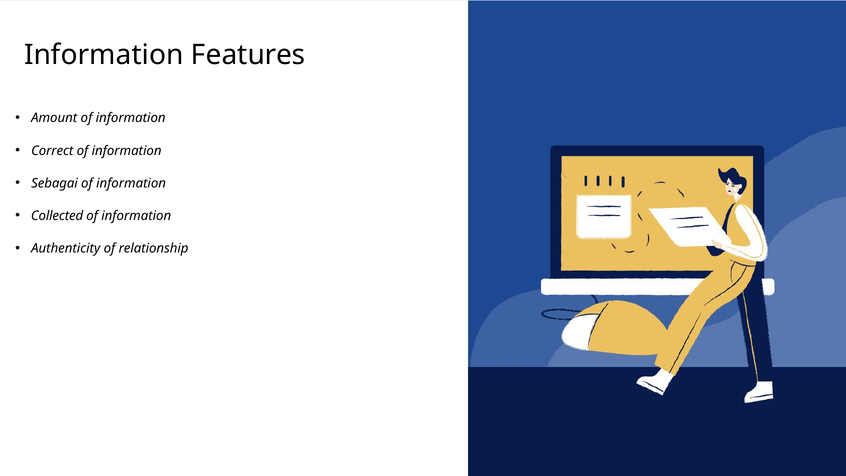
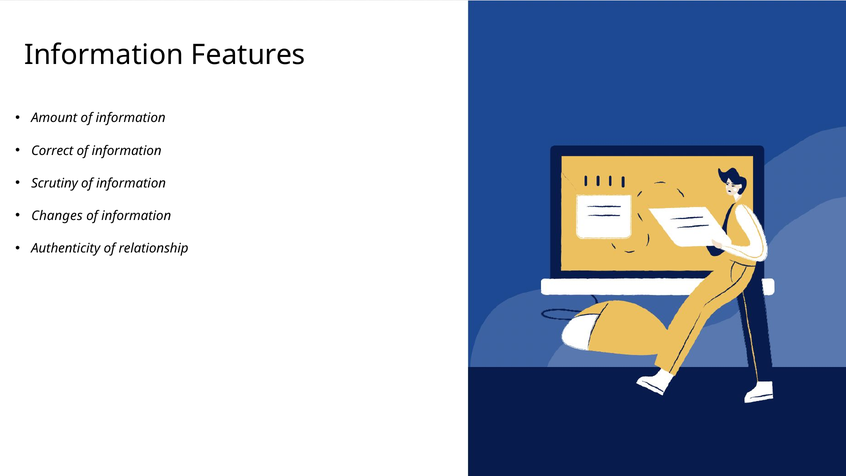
Sebagai: Sebagai -> Scrutiny (54, 183)
Collected: Collected -> Changes (57, 216)
